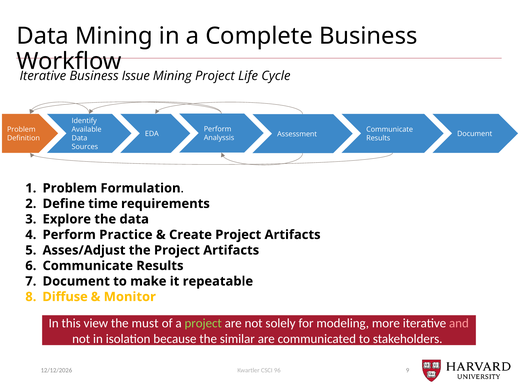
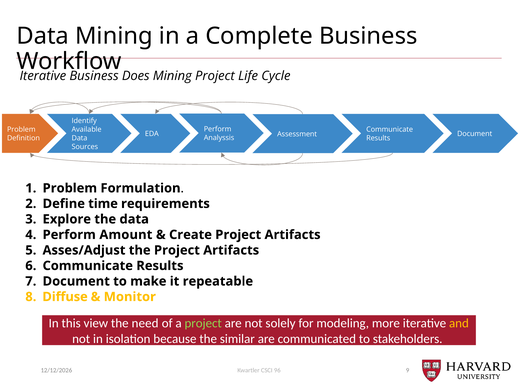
Issue: Issue -> Does (136, 76)
Practice: Practice -> Amount (126, 235)
must: must -> need (145, 324)
and colour: pink -> yellow (459, 324)
